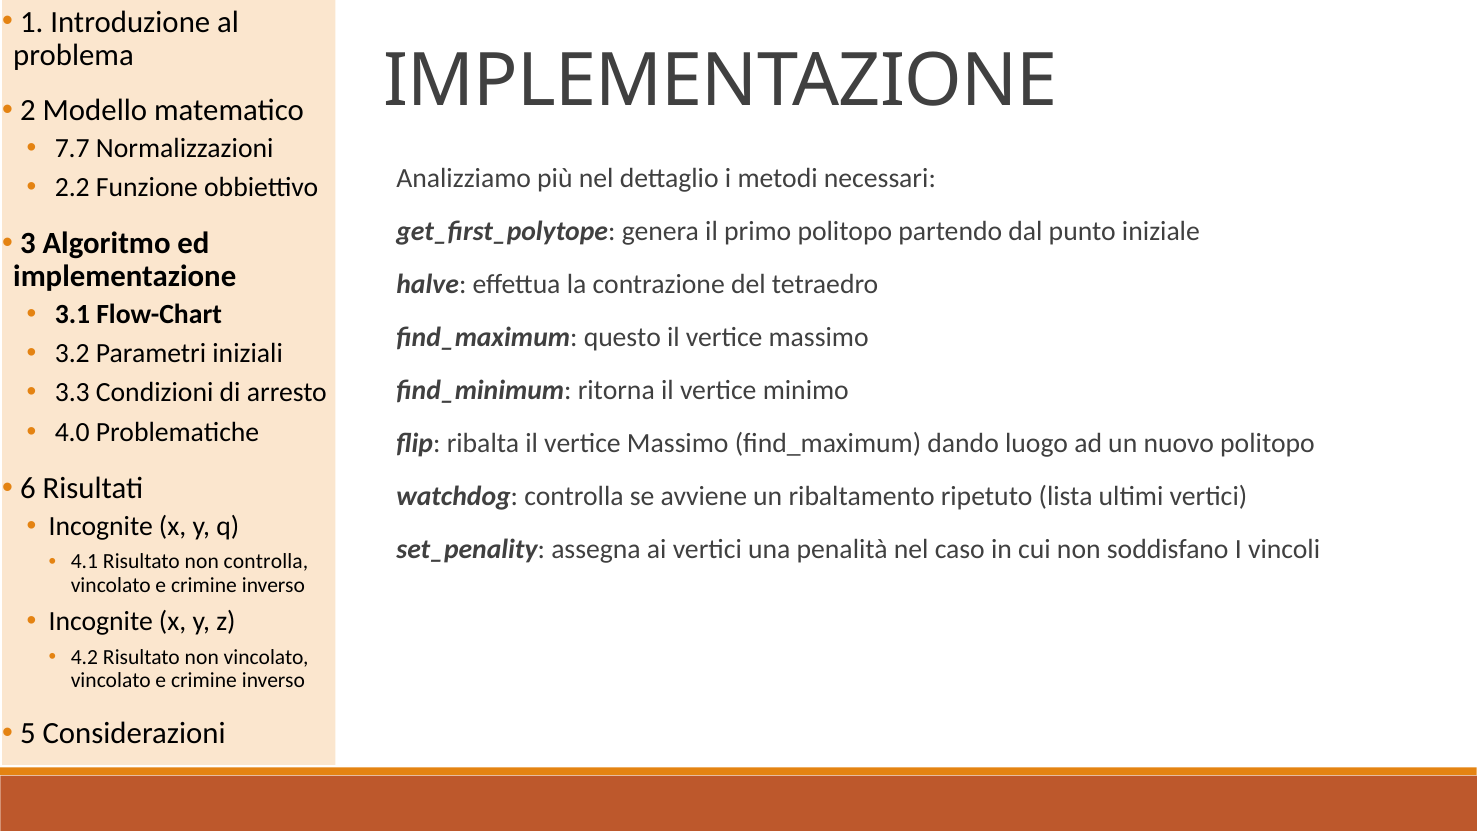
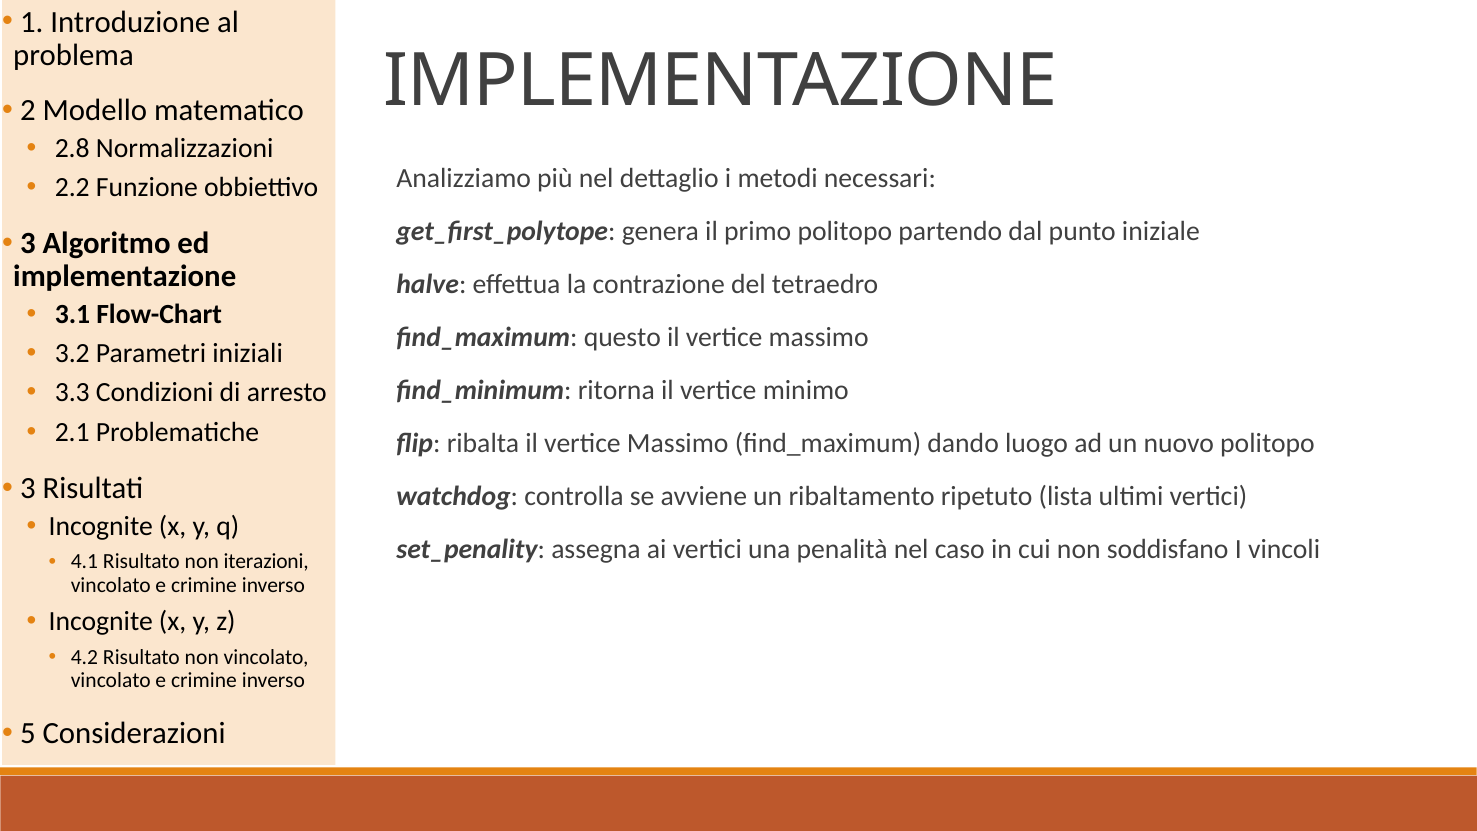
7.7: 7.7 -> 2.8 (72, 148)
4.0: 4.0 -> 2.1 (72, 432)
6: 6 -> 3 (28, 488)
non controlla: controlla -> iterazioni (266, 562)
